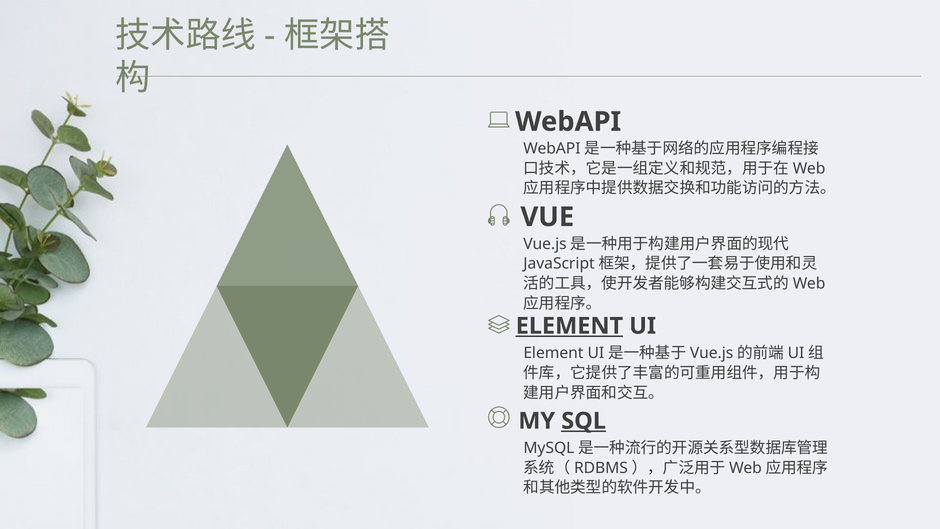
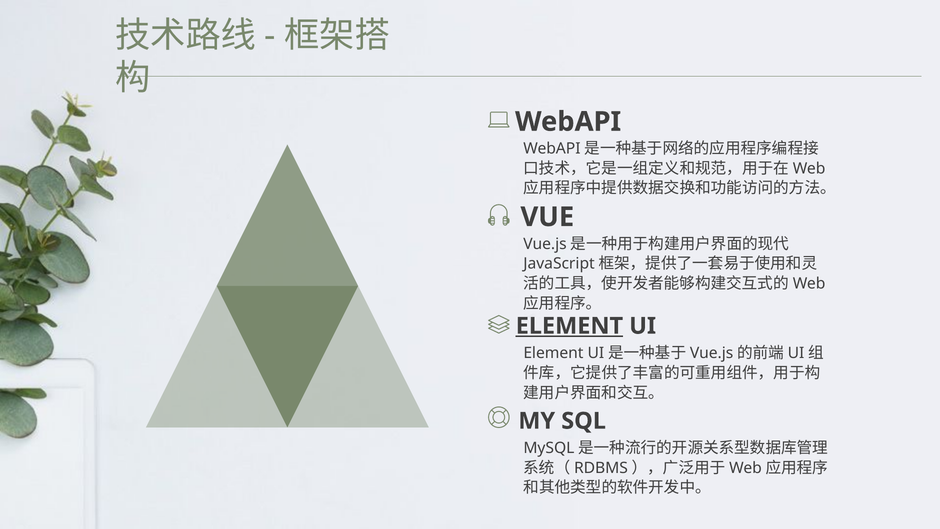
SQL underline: present -> none (584, 421)
